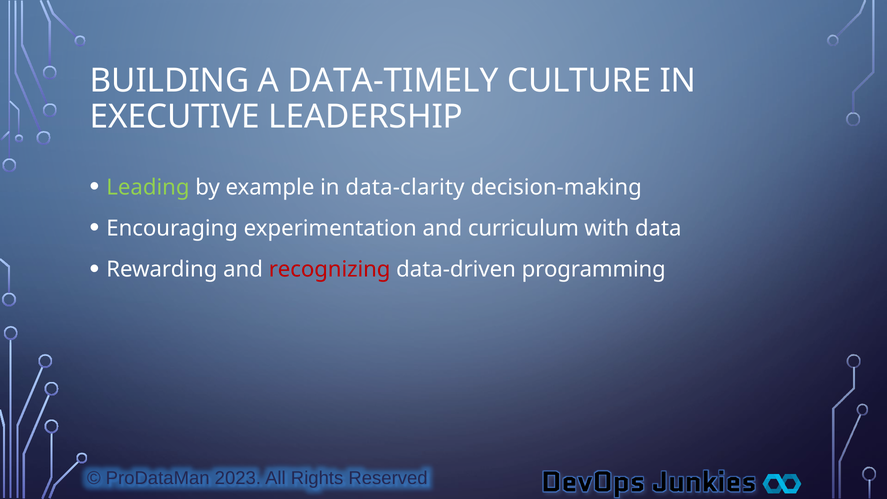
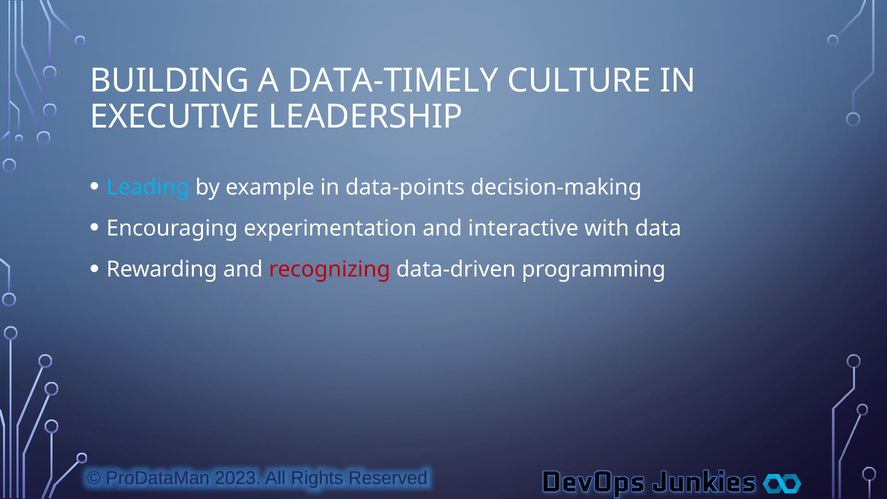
Leading colour: light green -> light blue (148, 187)
data-clarity: data-clarity -> data-points (405, 187)
curriculum: curriculum -> interactive (523, 228)
